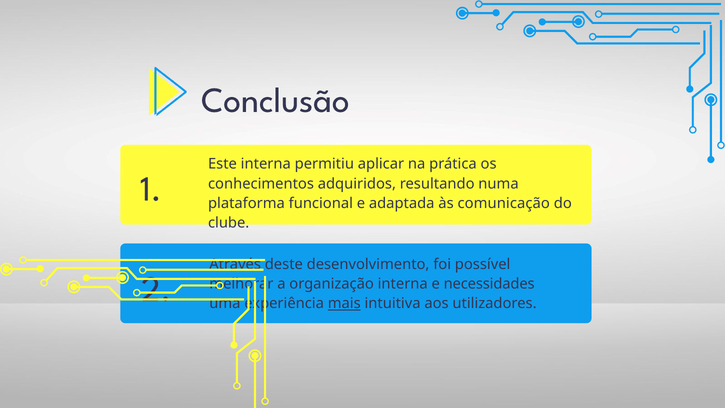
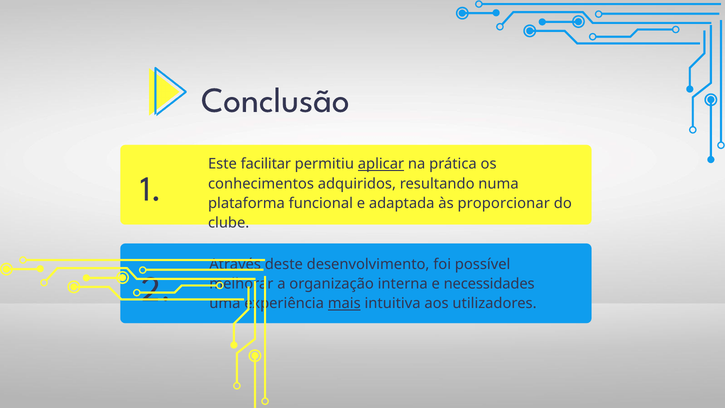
Este interna: interna -> facilitar (266, 164)
aplicar underline: none -> present (381, 164)
comunicação: comunicação -> proporcionar (504, 203)
